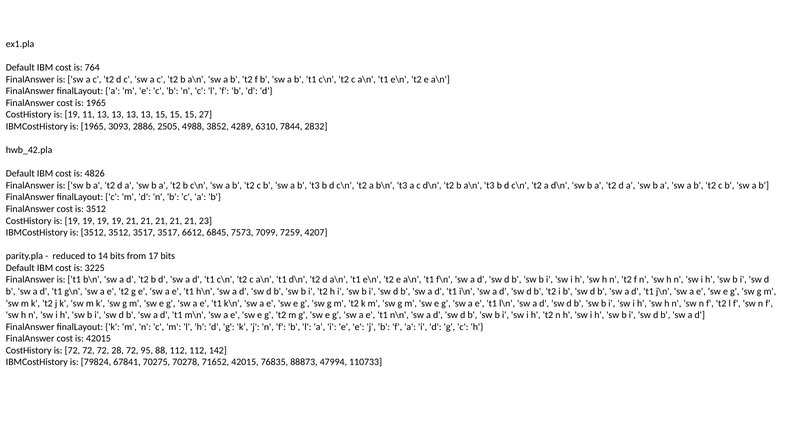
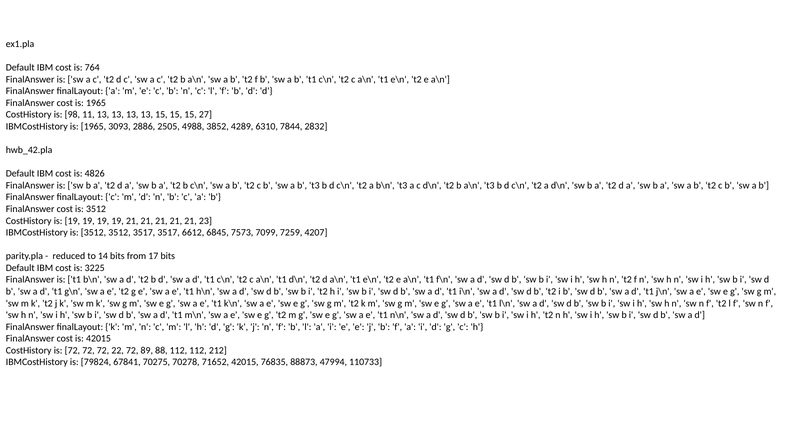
19: 19 -> 98 (72, 115)
28: 28 -> 22 (118, 351)
95: 95 -> 89 (147, 351)
142: 142 -> 212 (218, 351)
